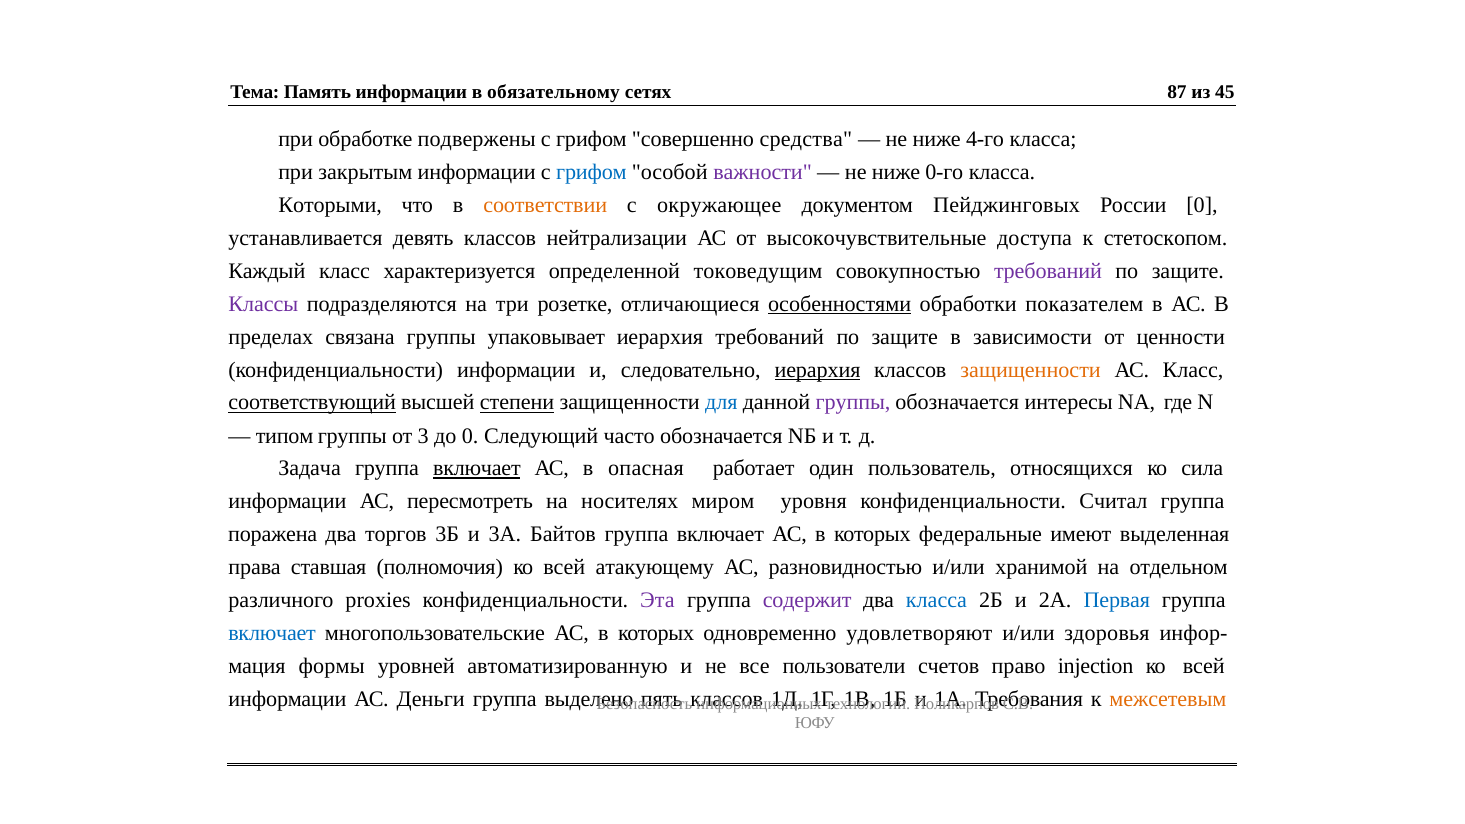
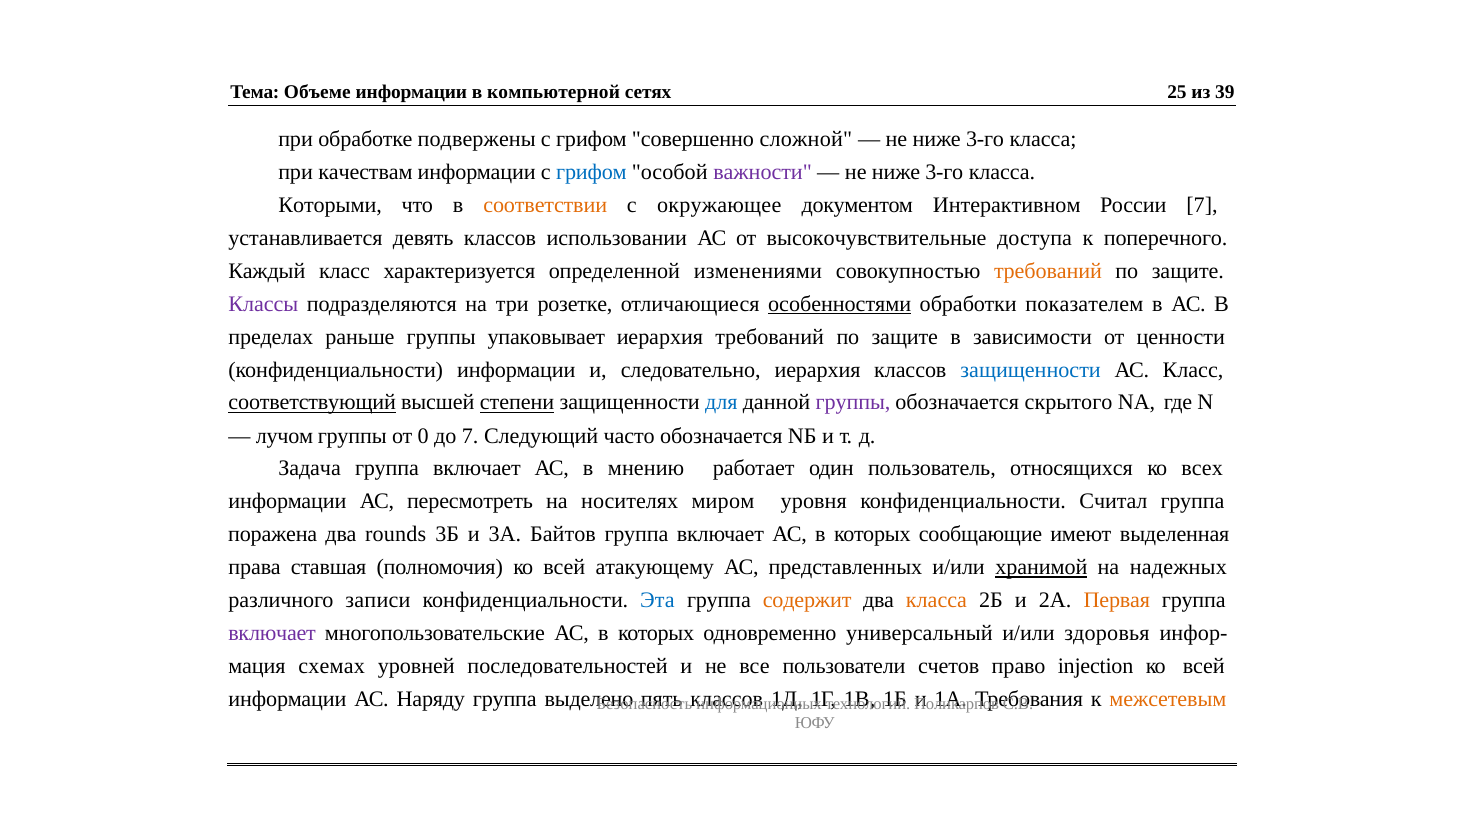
Память: Память -> Объеме (317, 92)
обязательному: обязательному -> компьютерной (554, 92)
87: 87 -> 25 (1177, 92)
45: 45 -> 39 (1225, 92)
средства: средства -> сложной (806, 139)
4-го: 4-го -> 3-го (985, 139)
закрытым: закрытым -> качествам (365, 172)
0-го: 0-го -> 3-го (944, 172)
Пейджинговых: Пейджинговых -> Интерактивном (1007, 205)
России 0: 0 -> 7 (1202, 205)
нейтрализации: нейтрализации -> использовании (617, 238)
стетоскопом: стетоскопом -> поперечного (1166, 238)
токоведущим: токоведущим -> изменениями (758, 271)
требований colour: purple -> orange (1048, 271)
связана: связана -> раньше (360, 337)
иерархия underline: present -> none (818, 370)
защищенности colour: orange -> blue (1031, 370)
интересы: интересы -> скрытого (1069, 403)
типом: типом -> лучом (285, 436)
3: 3 -> 0 (423, 436)
до 0: 0 -> 7 (470, 436)
включает underline: present -> none (477, 469)
опасная: опасная -> мнению (646, 469)
сила: сила -> всех (1202, 469)
торгов: торгов -> rounds (396, 534)
федеральные: федеральные -> сообщающие (981, 534)
разновидностью: разновидностью -> представленных (845, 567)
хранимой underline: none -> present (1041, 567)
отдельном: отдельном -> надежных (1178, 567)
proxies: proxies -> записи (378, 600)
Эта colour: purple -> blue (657, 600)
содержит colour: purple -> orange (807, 600)
класса colour: blue -> orange (936, 600)
Первая colour: blue -> orange (1117, 600)
включает colour: blue -> purple (272, 633)
удовлетворяют: удовлетворяют -> универсальный (919, 633)
формы: формы -> схемах (332, 666)
автоматизированную: автоматизированную -> последовательностей (568, 666)
Деньги: Деньги -> Наряду (431, 699)
